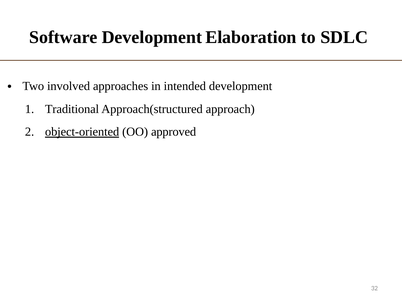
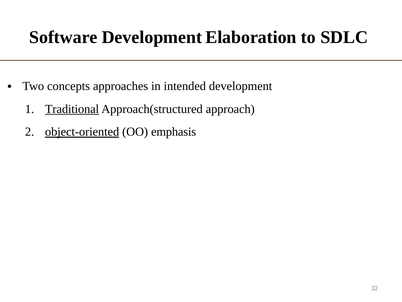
involved: involved -> concepts (69, 86)
Traditional underline: none -> present (72, 109)
approved: approved -> emphasis (174, 132)
